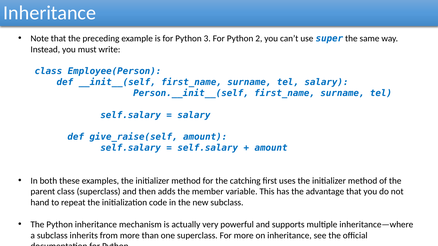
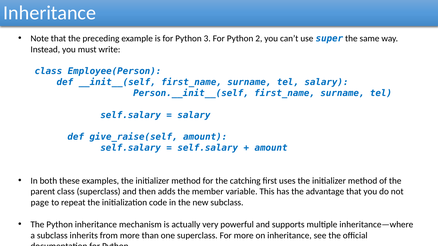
hand: hand -> page (40, 203)
